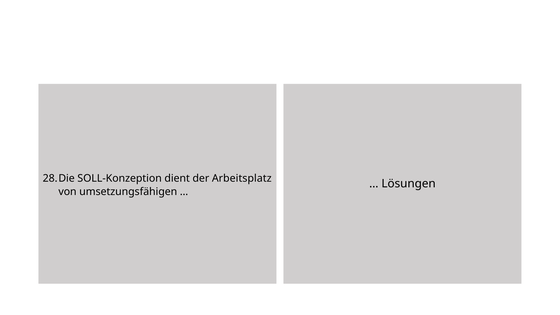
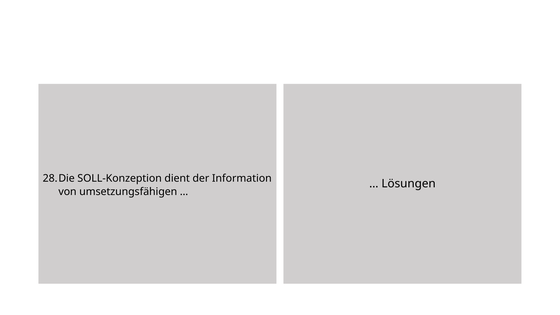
Arbeitsplatz: Arbeitsplatz -> Information (242, 178)
